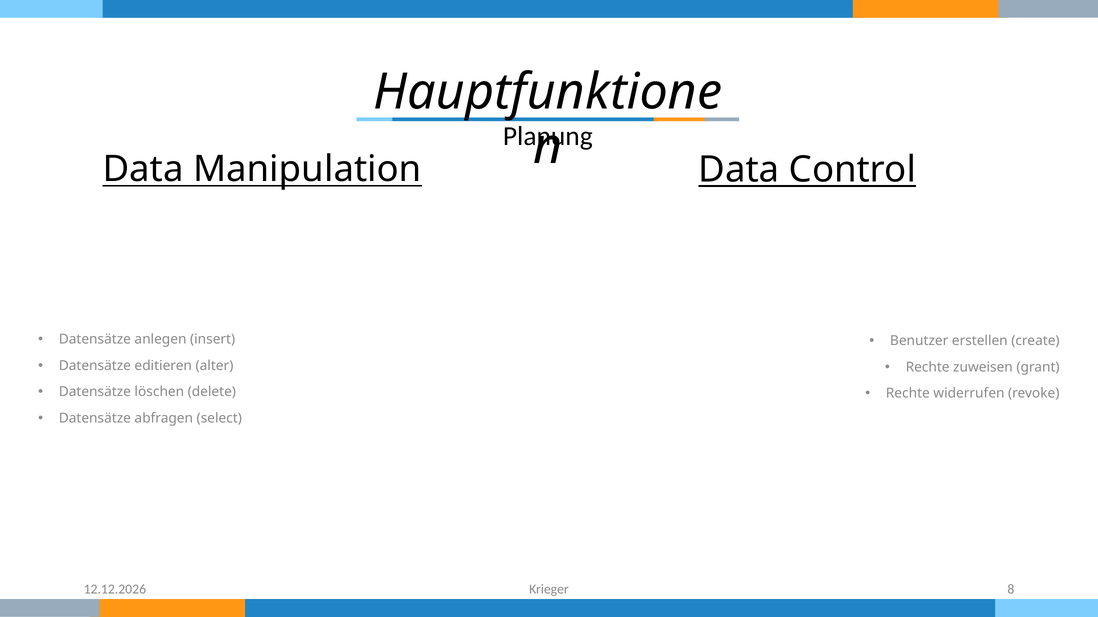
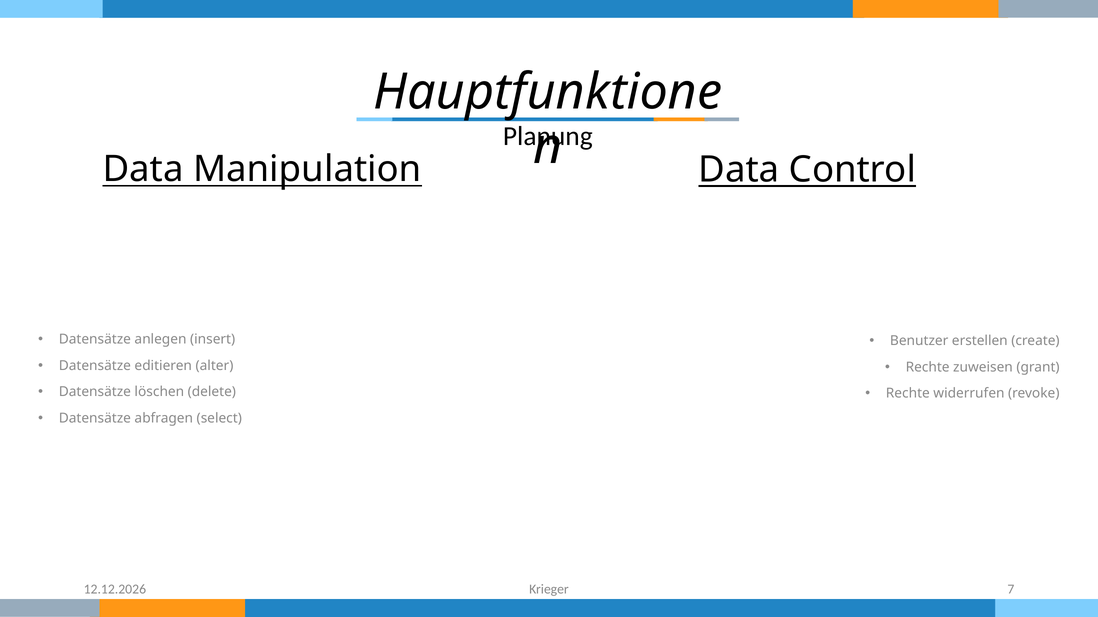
8: 8 -> 7 (1011, 590)
